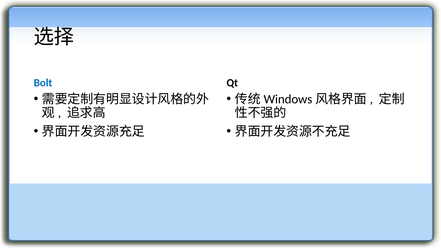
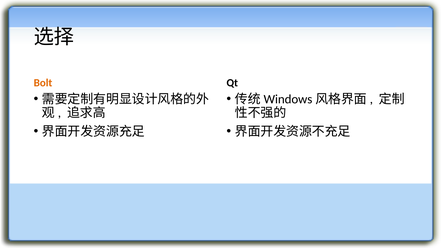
Bolt colour: blue -> orange (43, 83)
